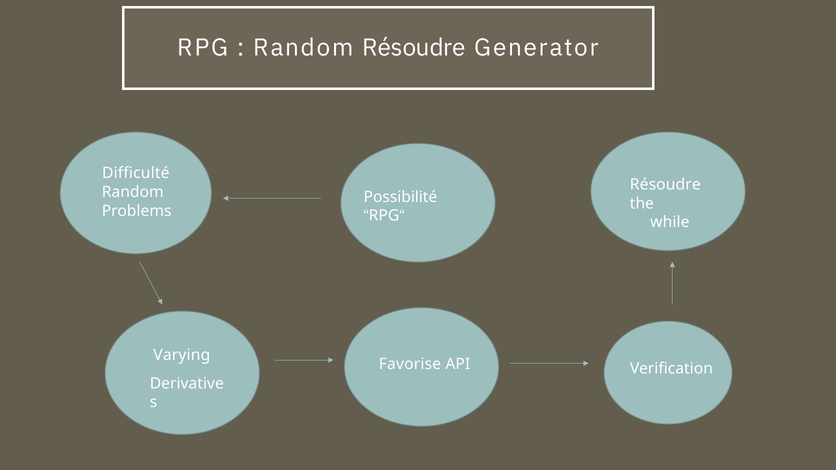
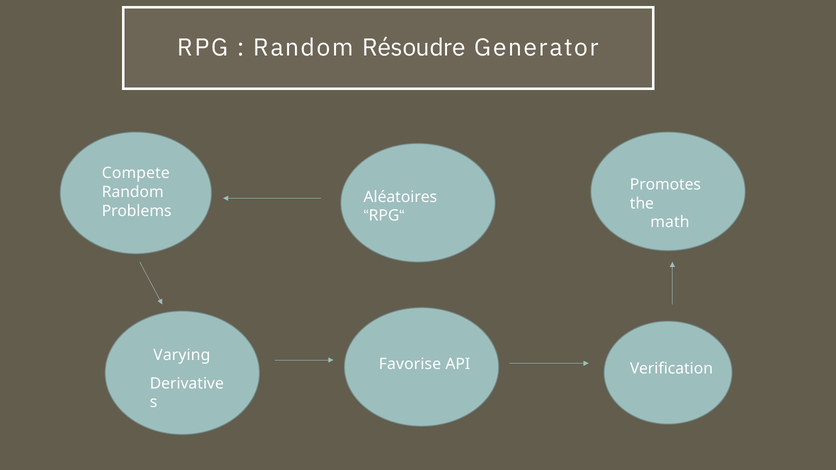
Difficulté: Difficulté -> Compete (136, 173)
Résoudre: Résoudre -> Promotes (665, 185)
Possibilité: Possibilité -> Aléatoires (400, 197)
while: while -> math (670, 222)
